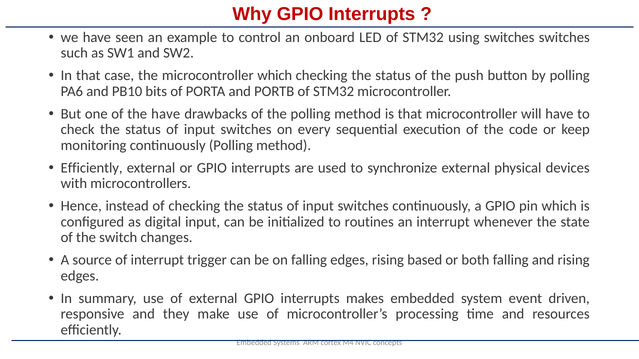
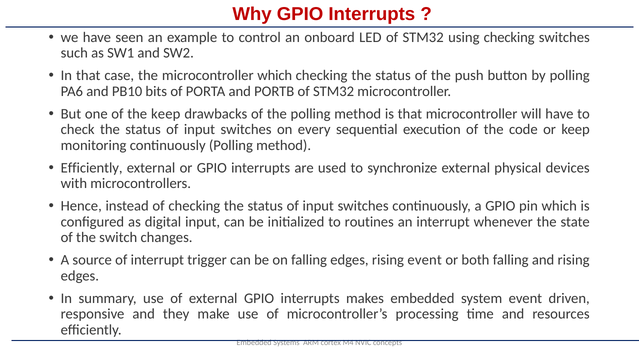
using switches: switches -> checking (509, 37)
the have: have -> keep (166, 114)
rising based: based -> event (425, 260)
